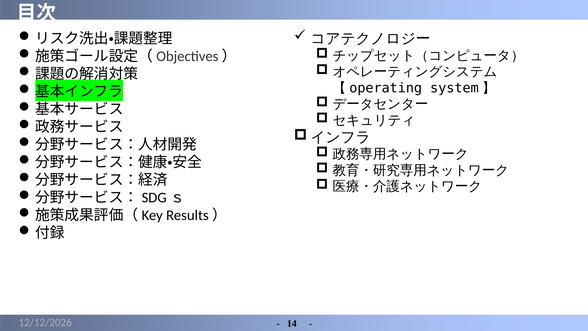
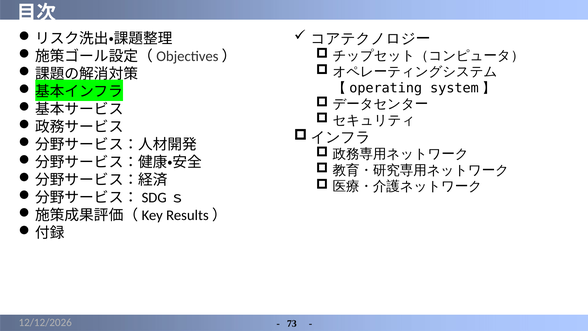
14: 14 -> 73 (292, 323)
